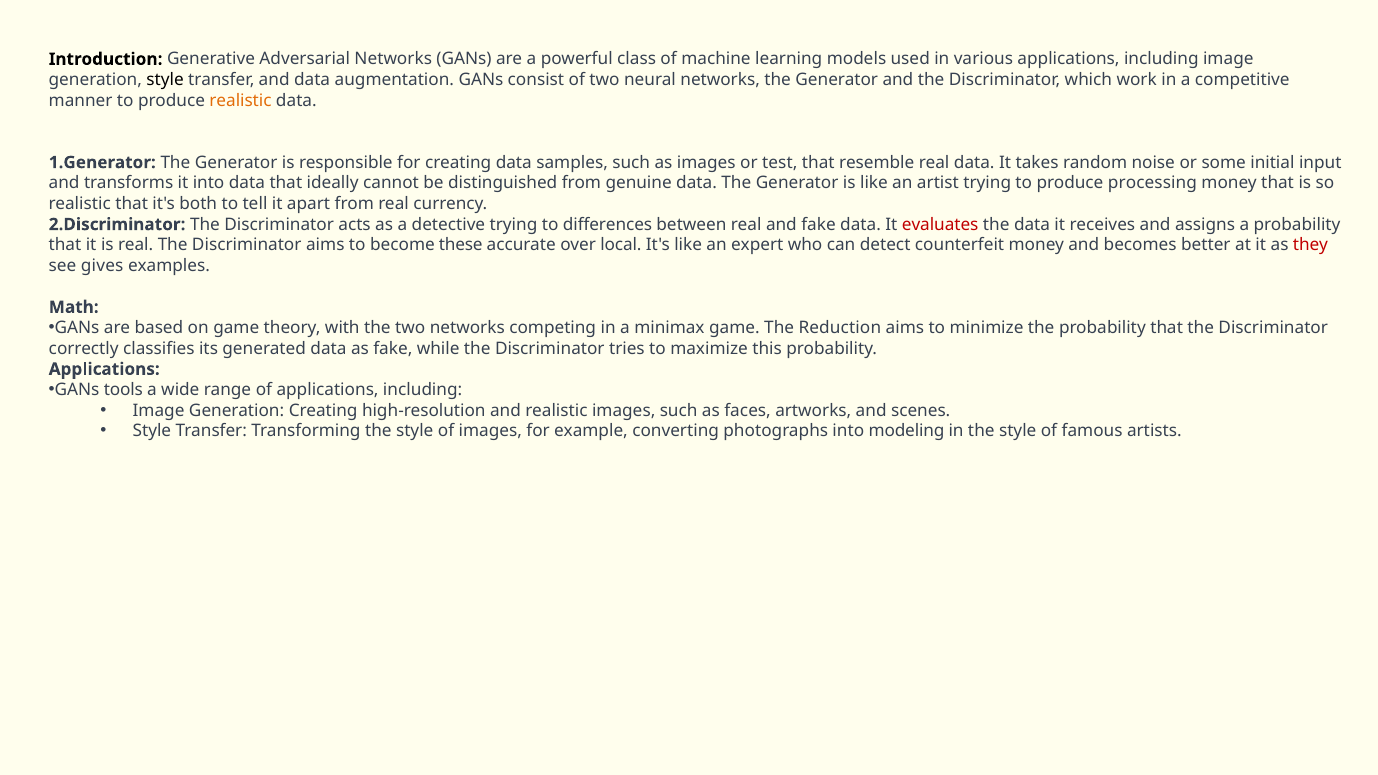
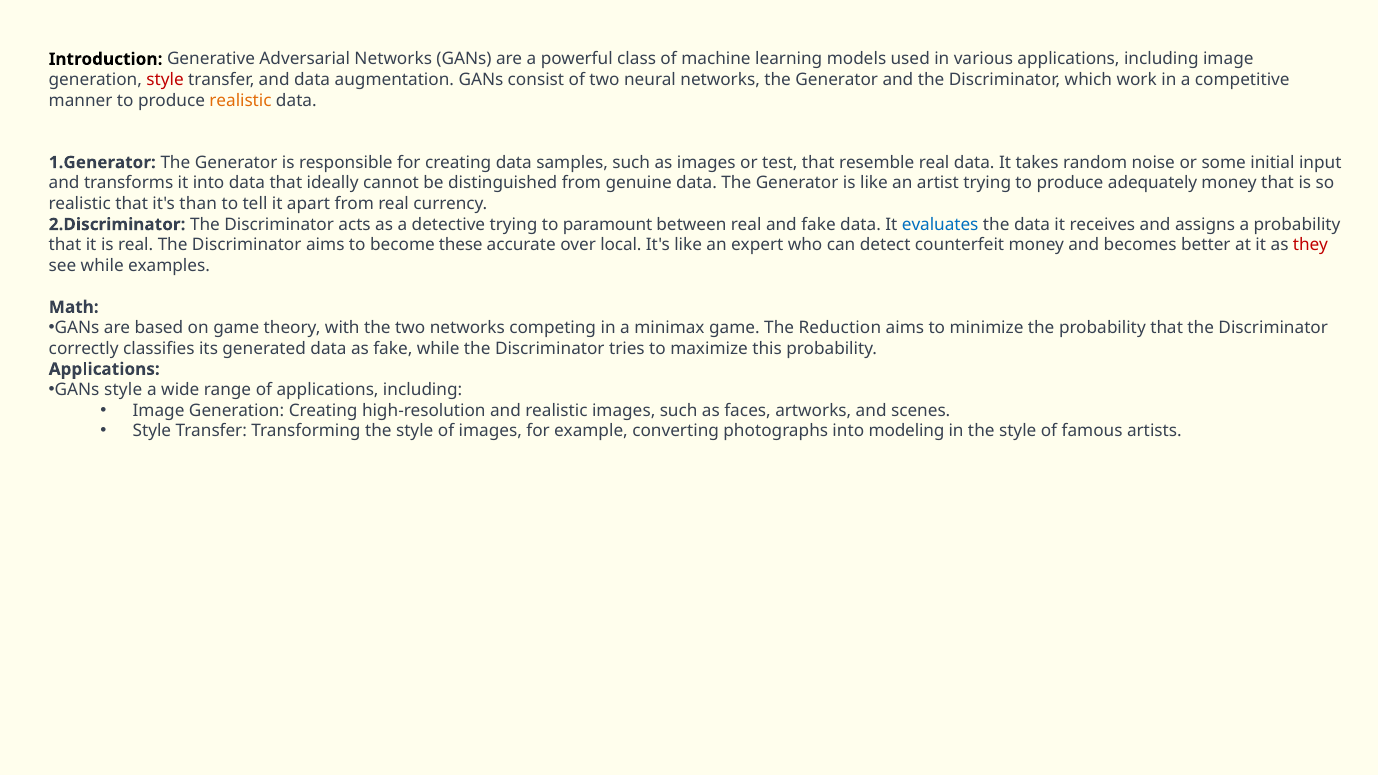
style colour: black -> red (165, 80)
processing: processing -> adequately (1153, 183)
both: both -> than (198, 204)
differences: differences -> paramount (608, 224)
evaluates colour: red -> blue (940, 224)
see gives: gives -> while (102, 266)
GANs tools: tools -> style (123, 390)
